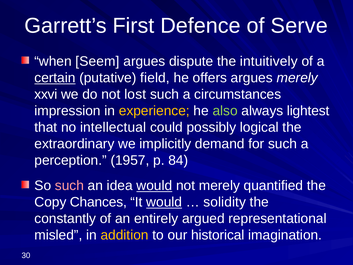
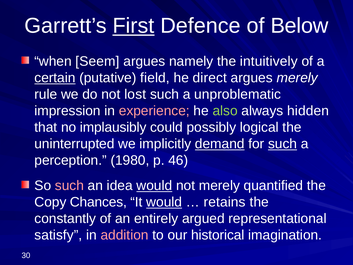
First underline: none -> present (133, 26)
Serve: Serve -> Below (299, 26)
dispute: dispute -> namely (191, 61)
offers: offers -> direct (210, 78)
xxvi: xxvi -> rule (46, 94)
circumstances: circumstances -> unproblematic (238, 94)
experience colour: yellow -> pink (154, 111)
lightest: lightest -> hidden (308, 111)
intellectual: intellectual -> implausibly (113, 127)
extraordinary: extraordinary -> uninterrupted (74, 144)
demand underline: none -> present (220, 144)
such underline: none -> present (283, 144)
1957: 1957 -> 1980 (130, 160)
84: 84 -> 46 (178, 160)
solidity: solidity -> retains (225, 202)
misled: misled -> satisfy (58, 235)
addition colour: yellow -> pink (125, 235)
